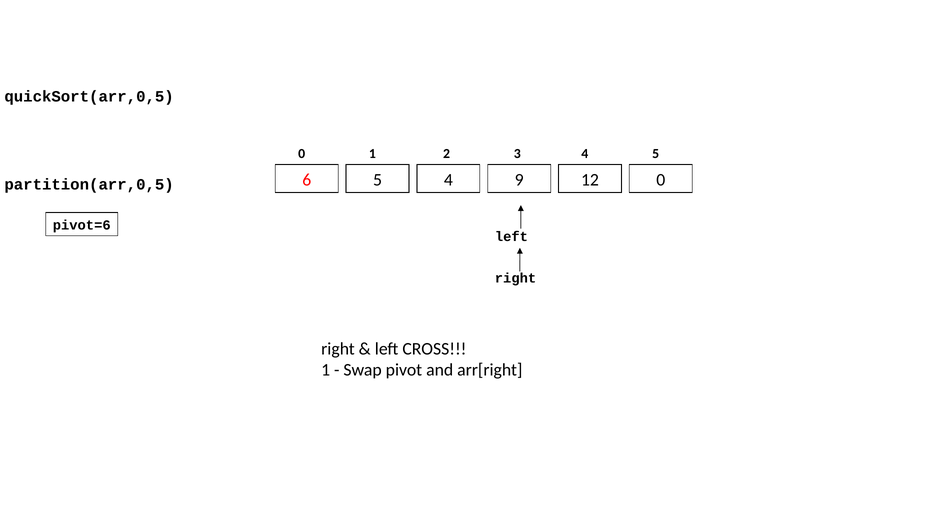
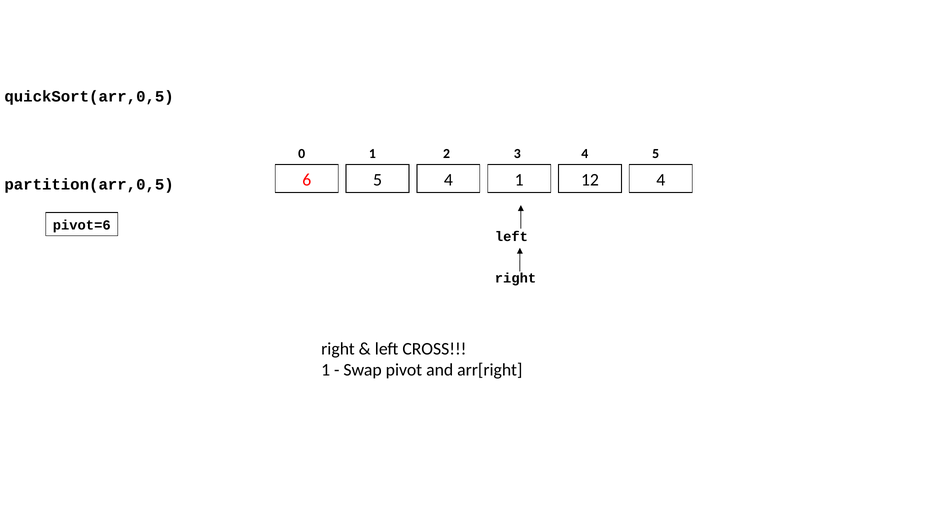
4 9: 9 -> 1 (519, 180)
12 0: 0 -> 4 (661, 180)
